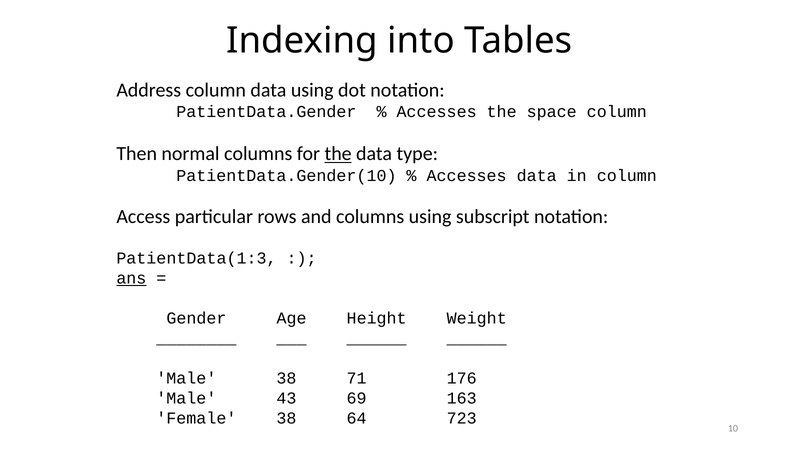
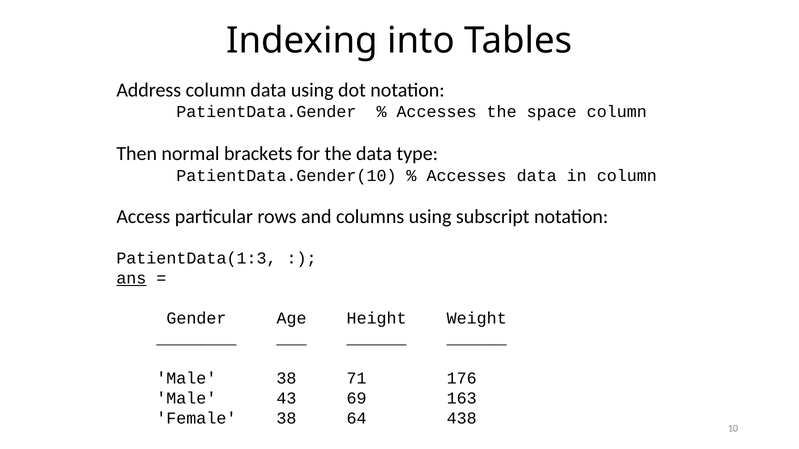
normal columns: columns -> brackets (258, 154)
the underline: present -> none (338, 154)
723: 723 -> 438 (462, 419)
